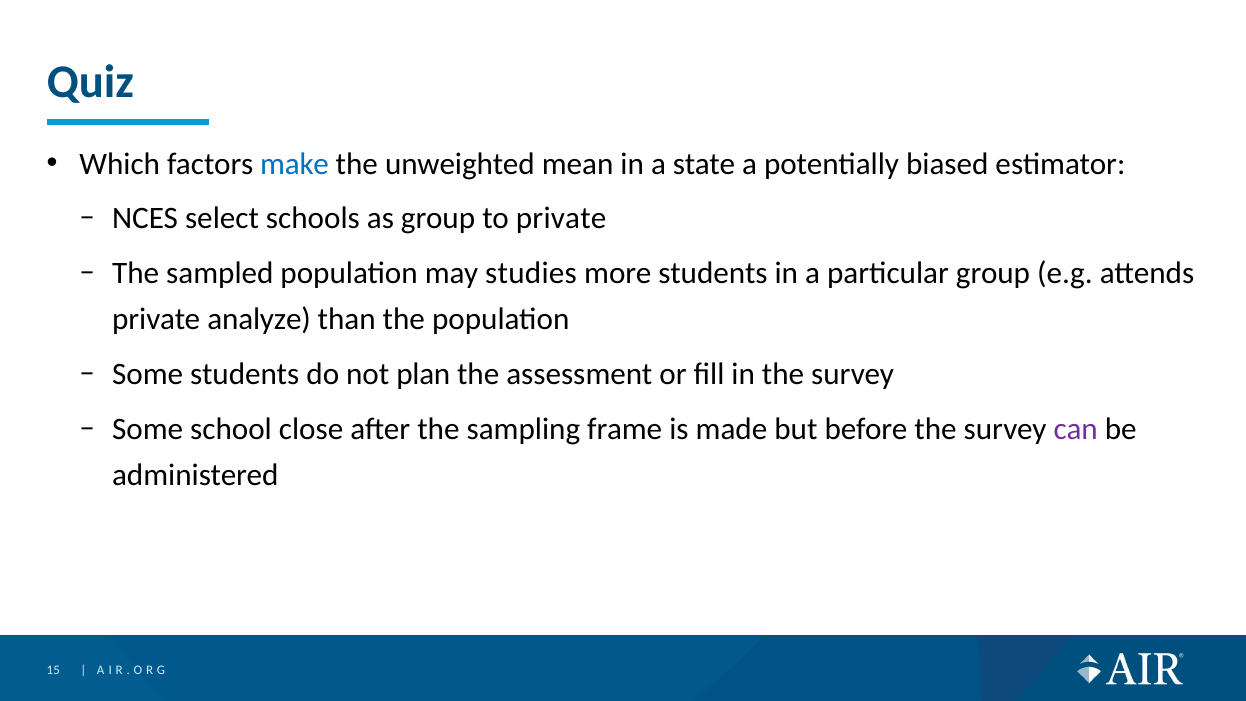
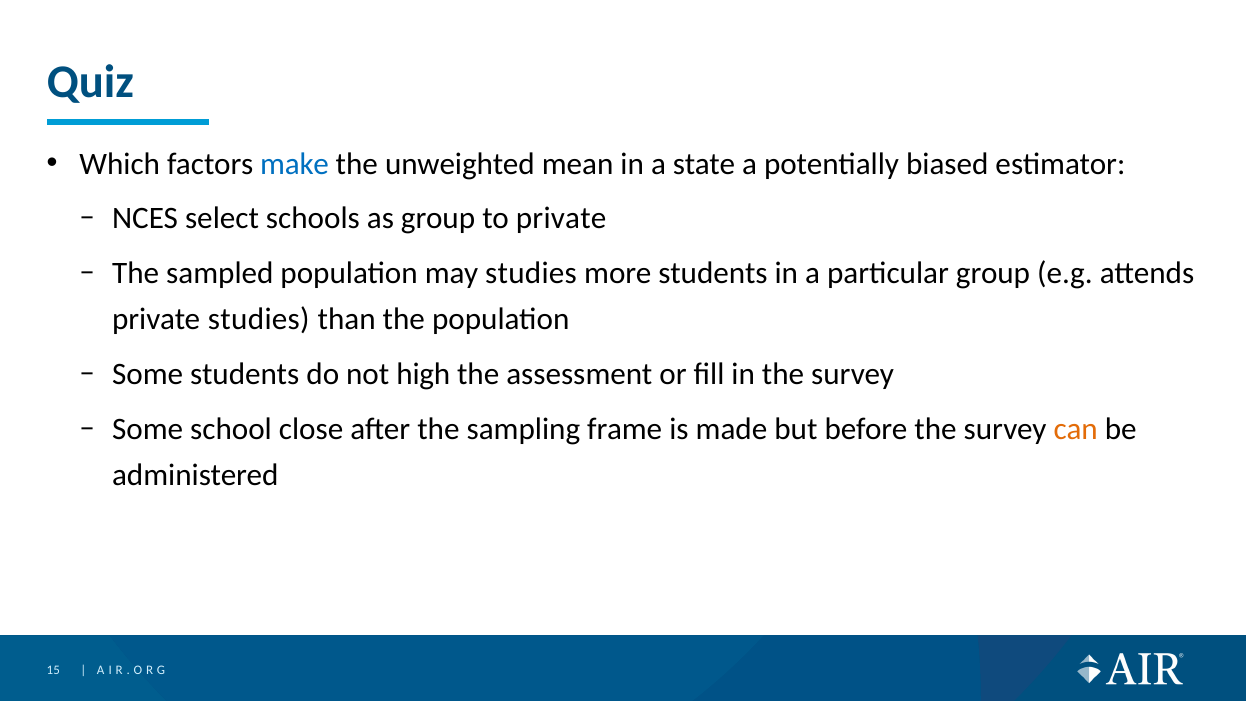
private analyze: analyze -> studies (259, 320)
plan: plan -> high (423, 374)
can colour: purple -> orange (1076, 429)
